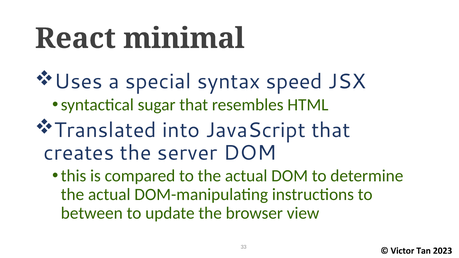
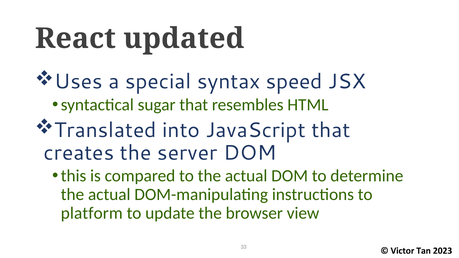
minimal: minimal -> updated (184, 39)
between: between -> platform (92, 213)
